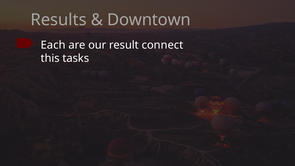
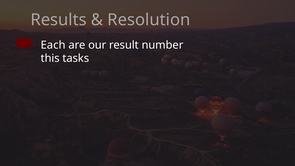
Downtown: Downtown -> Resolution (149, 20)
connect: connect -> number (162, 45)
